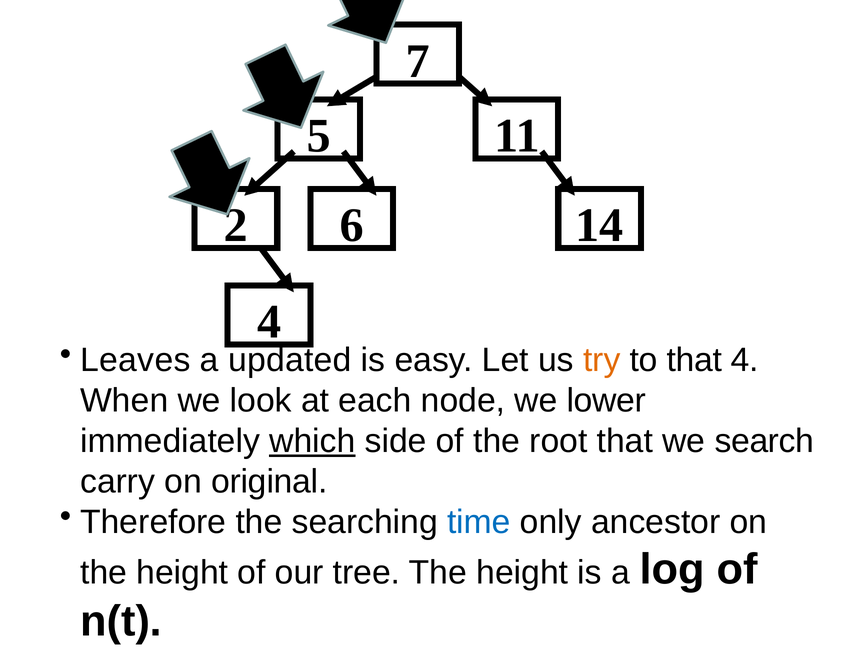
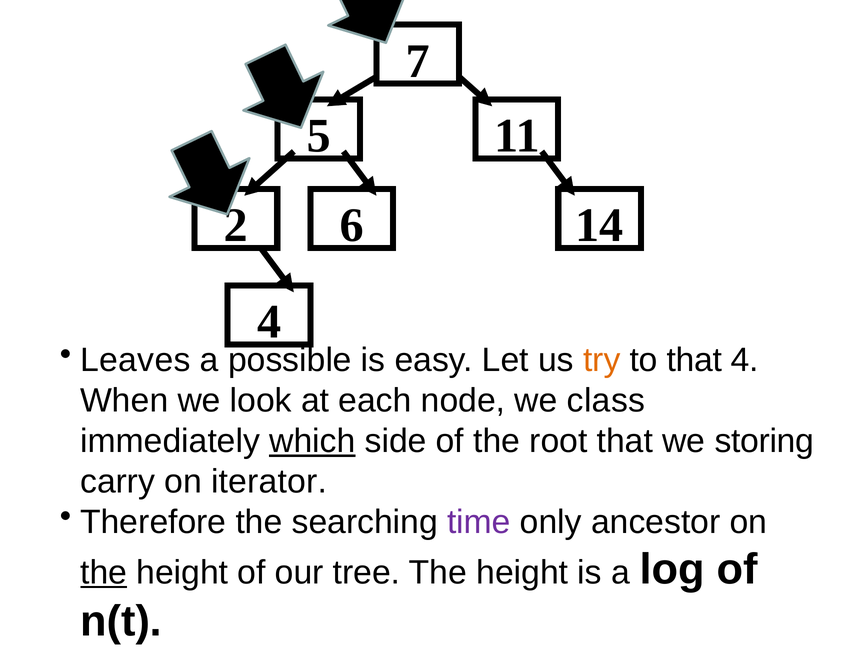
updated: updated -> possible (290, 360)
lower: lower -> class (606, 401)
search: search -> storing (764, 441)
original: original -> iterator (269, 482)
time colour: blue -> purple (479, 522)
the underline: none -> present (104, 572)
